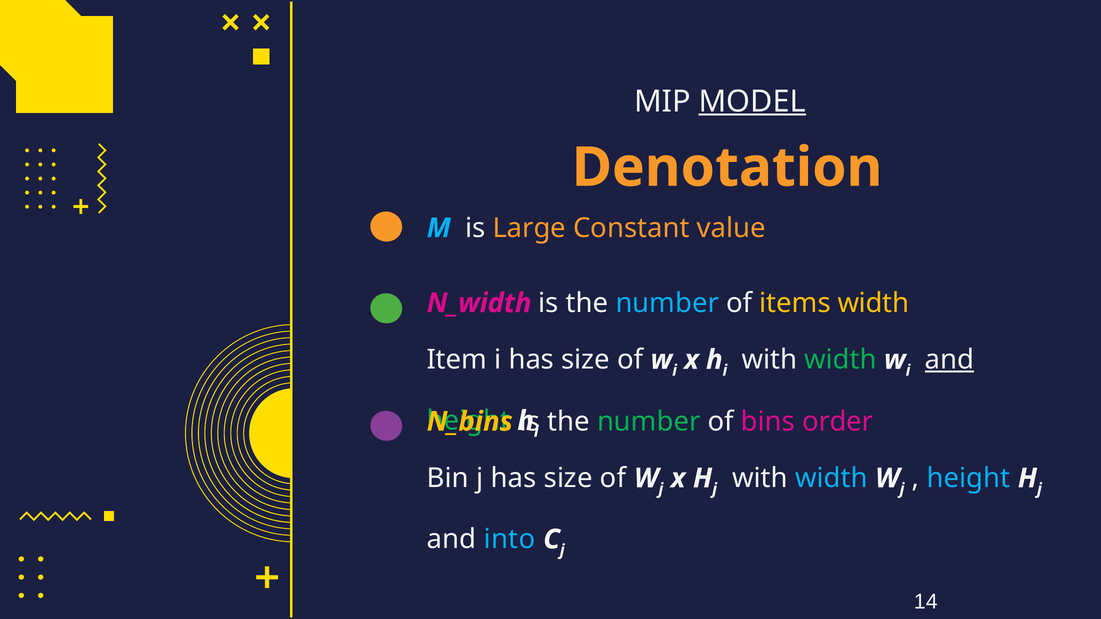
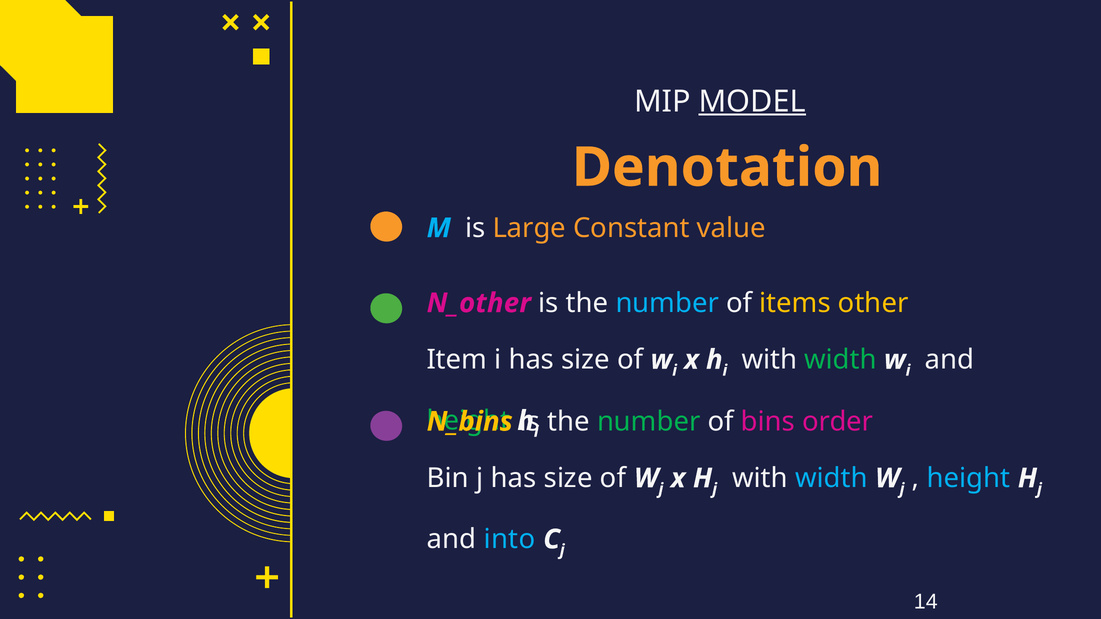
N_width: N_width -> N_other (479, 303)
items width: width -> other (873, 303)
and underline: present -> none (949, 360)
